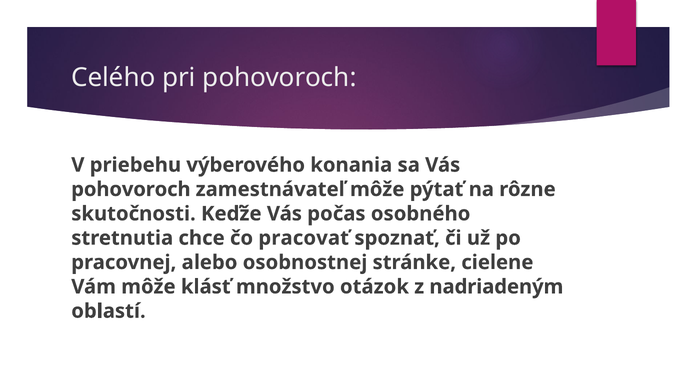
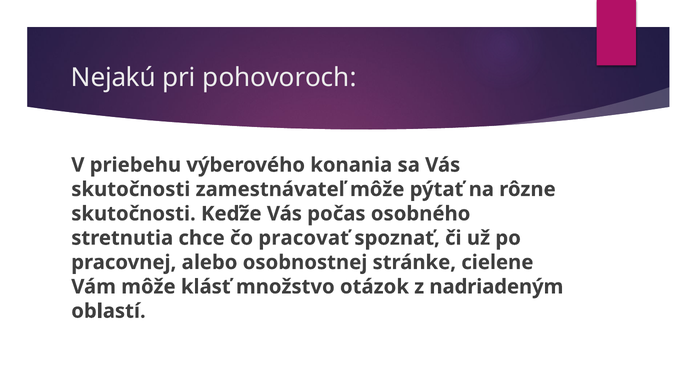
Celého: Celého -> Nejakú (113, 78)
pohovoroch: pohovoroch -> skutočnosti (131, 189)
